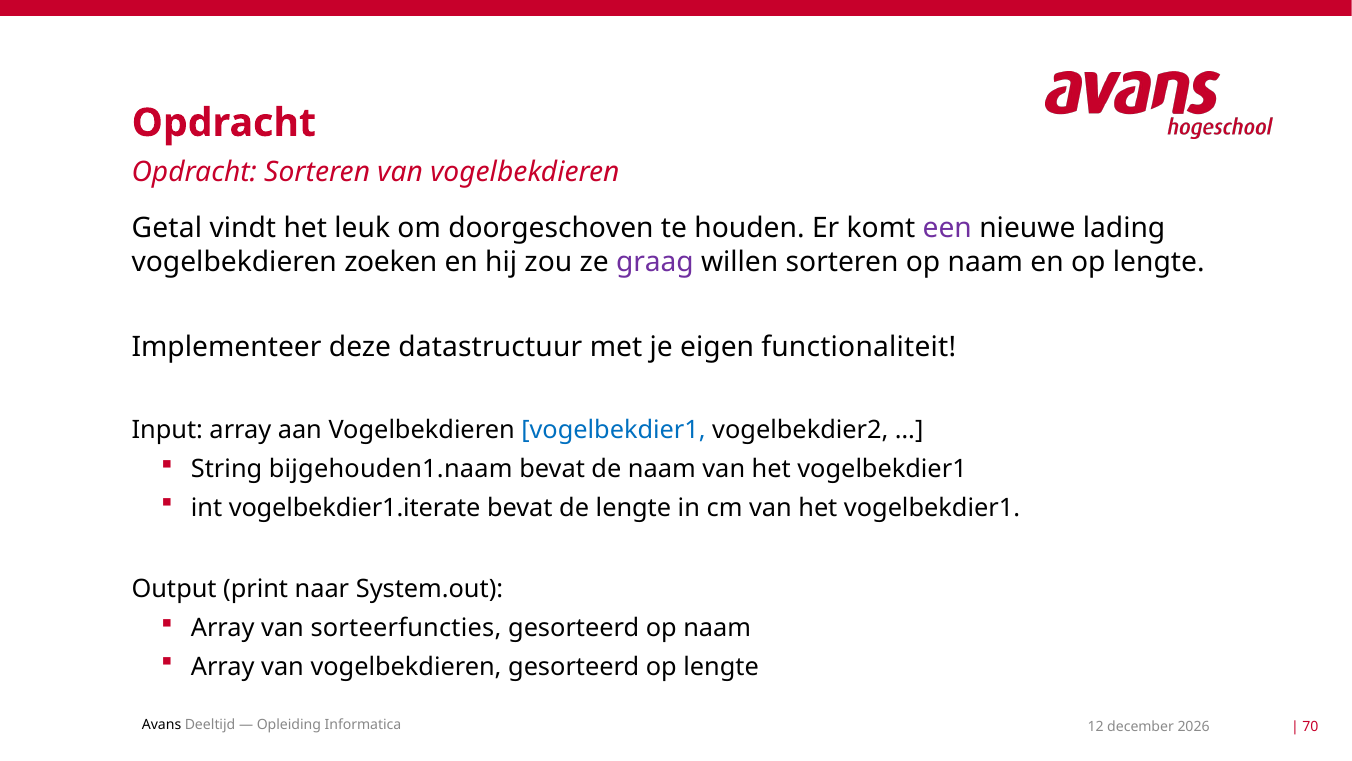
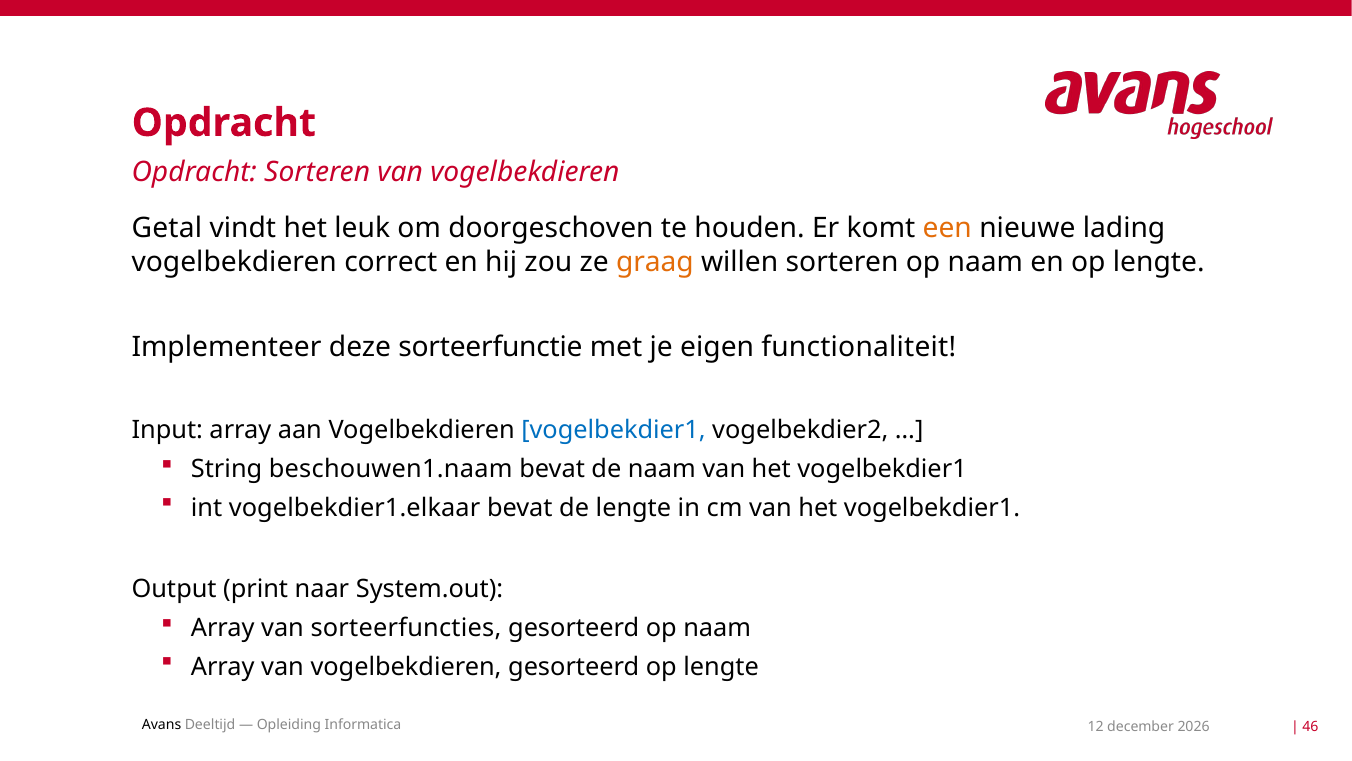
een colour: purple -> orange (947, 228)
zoeken: zoeken -> correct (391, 262)
graag colour: purple -> orange (655, 262)
datastructuur: datastructuur -> sorteerfunctie (490, 347)
bijgehouden1.naam: bijgehouden1.naam -> beschouwen1.naam (391, 468)
vogelbekdier1.iterate: vogelbekdier1.iterate -> vogelbekdier1.elkaar (355, 507)
70: 70 -> 46 (1310, 726)
